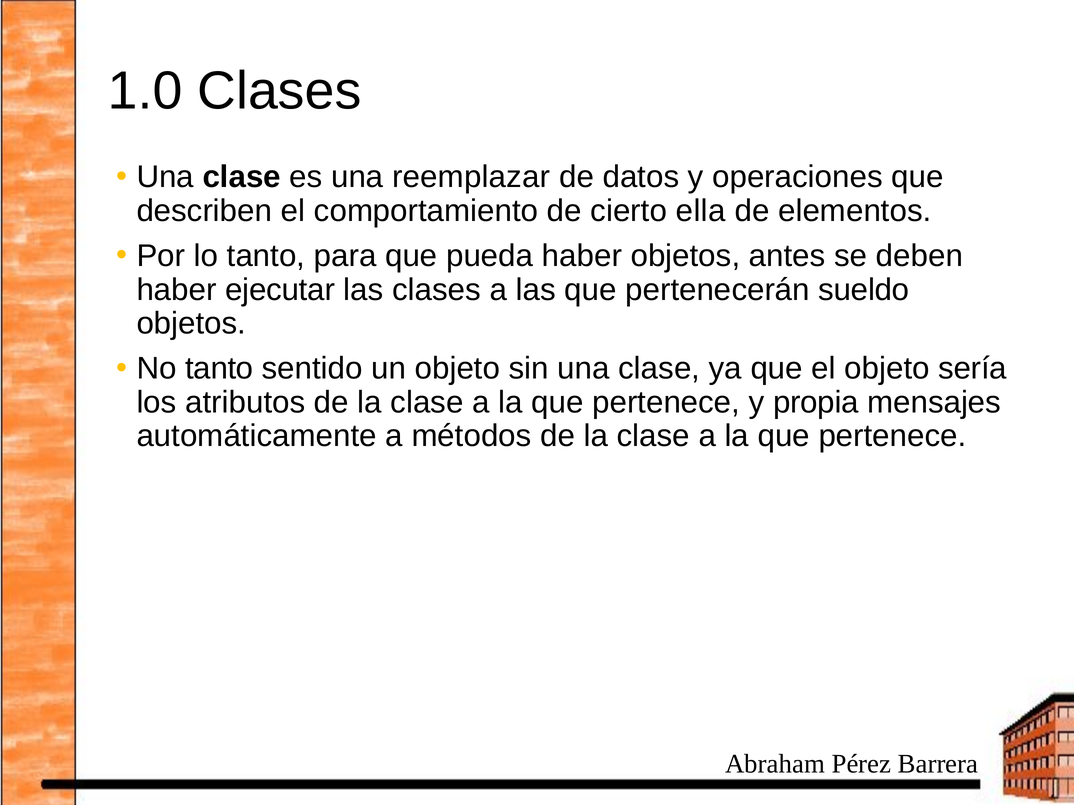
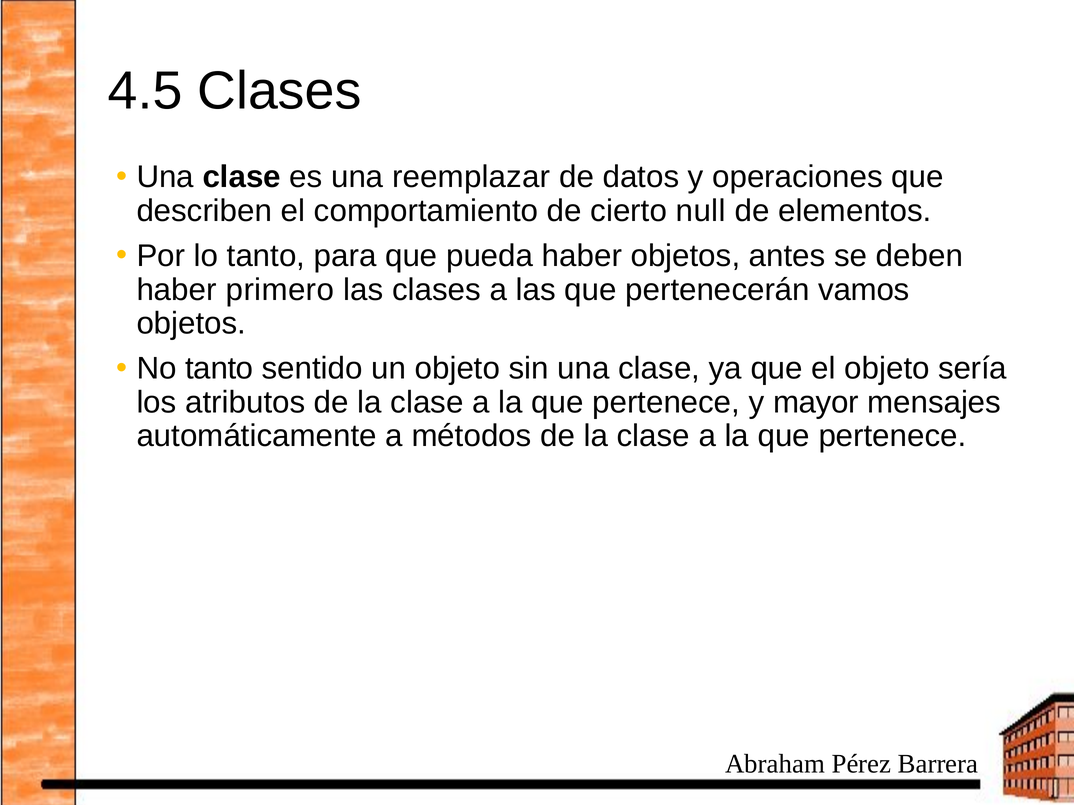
1.0: 1.0 -> 4.5 (145, 91)
ella: ella -> null (701, 211)
ejecutar: ejecutar -> primero (280, 290)
sueldo: sueldo -> vamos (864, 290)
propia: propia -> mayor (816, 403)
